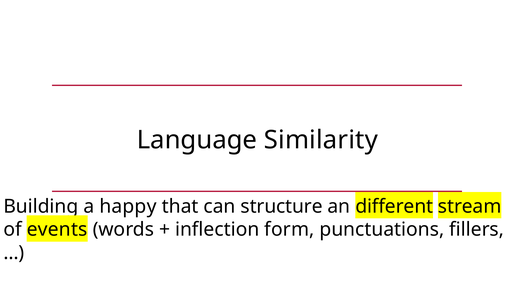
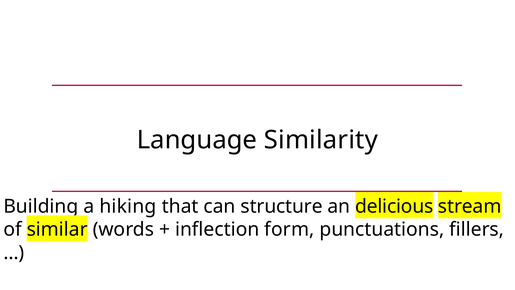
happy: happy -> hiking (128, 206)
different: different -> delicious (394, 206)
events: events -> similar (57, 229)
